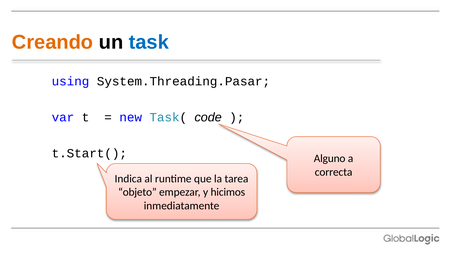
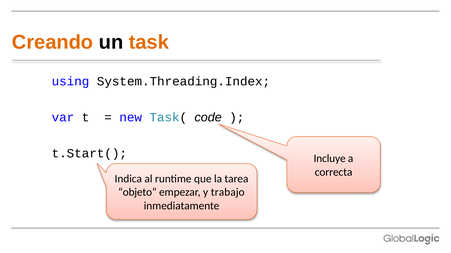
task colour: blue -> orange (149, 42)
System.Threading.Pasar: System.Threading.Pasar -> System.Threading.Index (184, 81)
Alguno: Alguno -> Incluye (330, 159)
hicimos: hicimos -> trabajo (228, 193)
